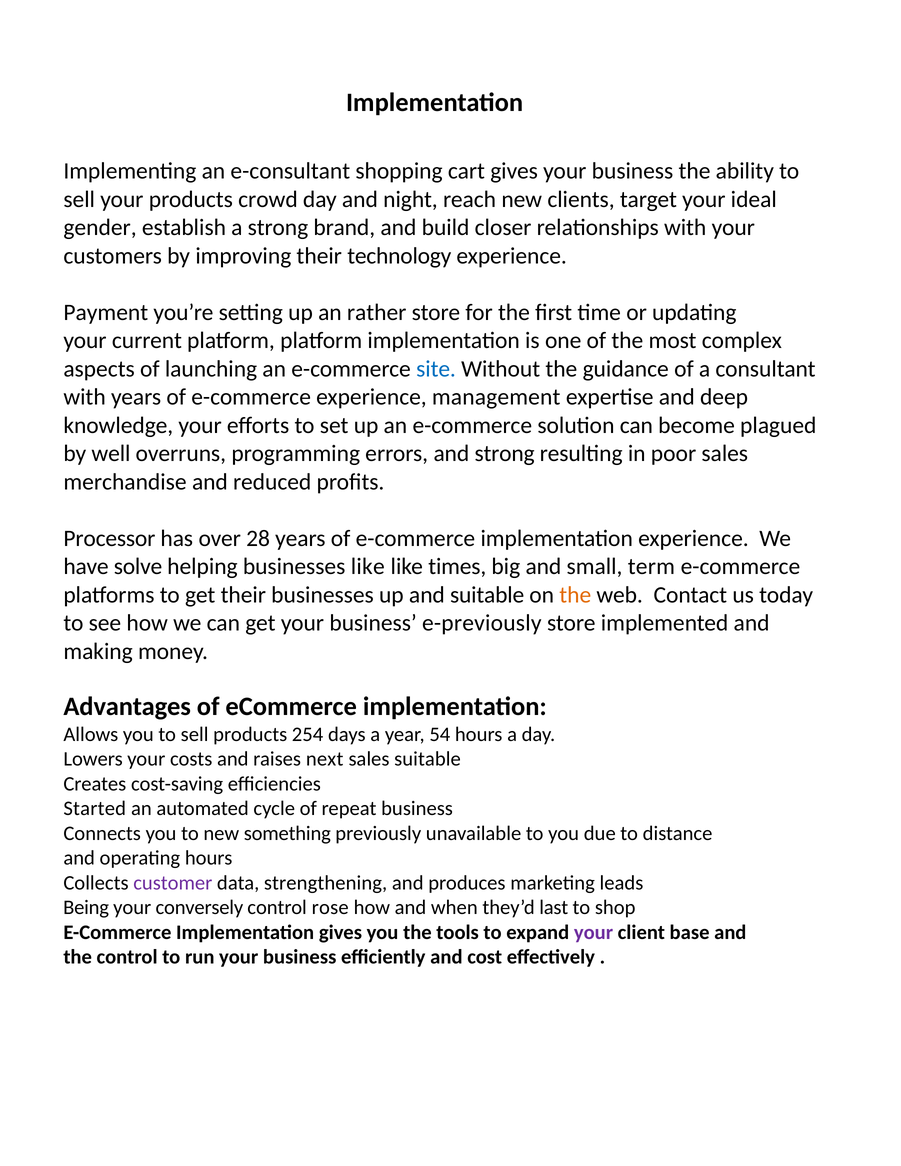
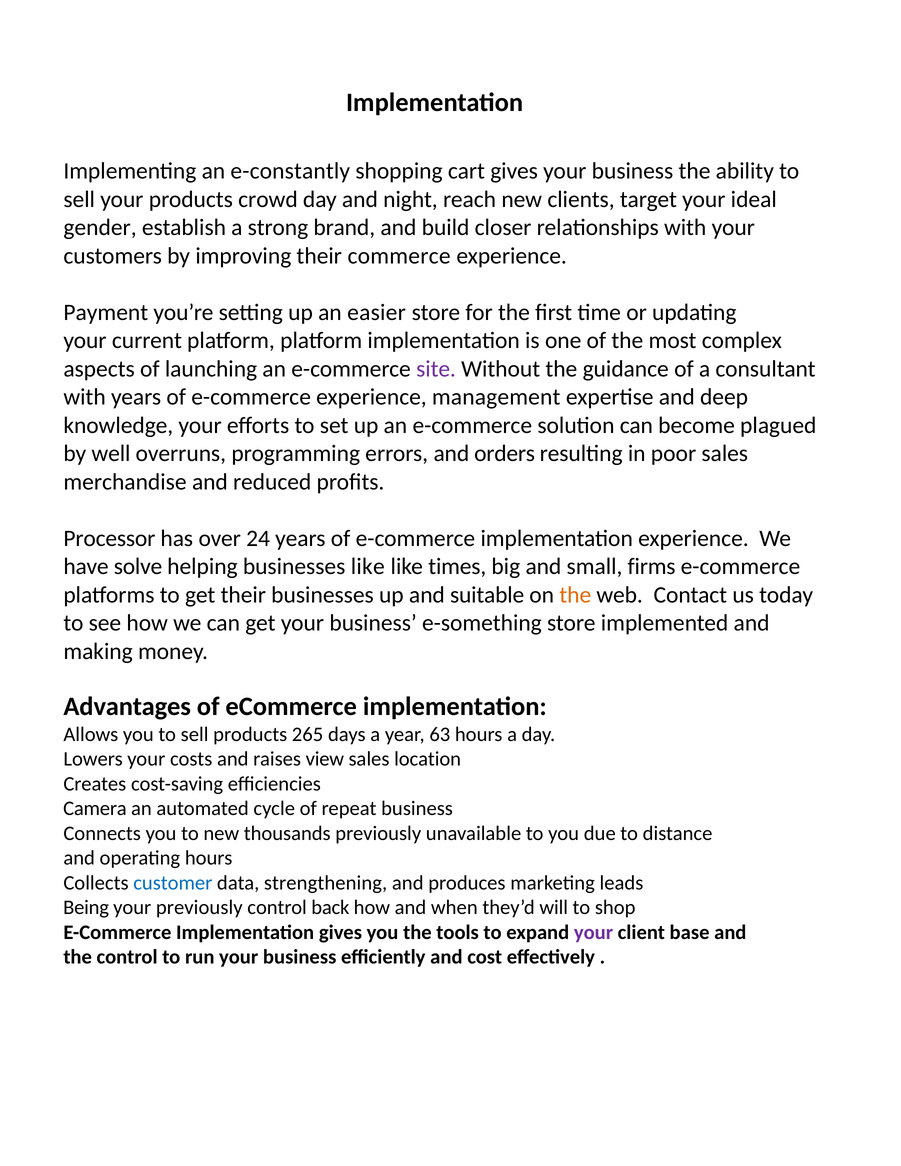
e-consultant: e-consultant -> e-constantly (290, 171)
technology: technology -> commerce (399, 256)
rather: rather -> easier (377, 312)
site colour: blue -> purple (436, 369)
and strong: strong -> orders (505, 454)
28: 28 -> 24 (258, 538)
term: term -> firms (652, 567)
e-previously: e-previously -> e-something (482, 623)
254: 254 -> 265 (308, 734)
54: 54 -> 63 (440, 734)
next: next -> view (325, 759)
sales suitable: suitable -> location (428, 759)
Started: Started -> Camera (95, 809)
something: something -> thousands (287, 833)
customer colour: purple -> blue (173, 883)
your conversely: conversely -> previously (199, 908)
rose: rose -> back (330, 908)
last: last -> will (554, 908)
